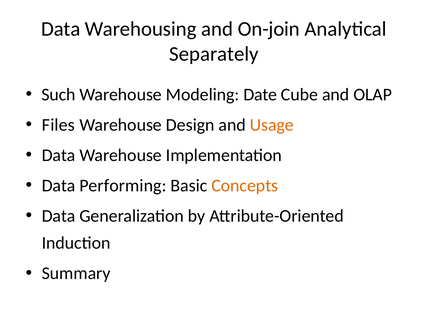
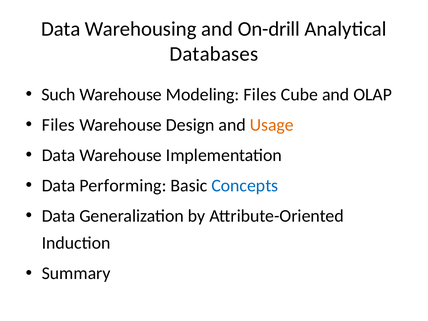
On-join: On-join -> On-drill (269, 29)
Separately: Separately -> Databases (214, 54)
Modeling Date: Date -> Files (260, 95)
Concepts colour: orange -> blue (245, 186)
